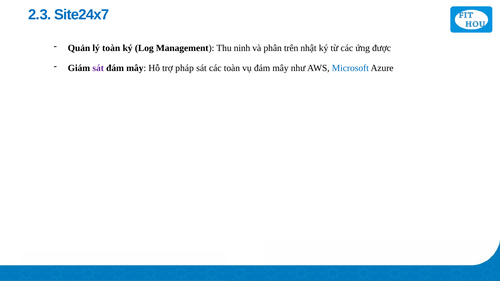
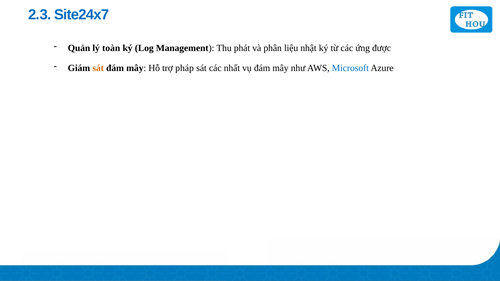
ninh: ninh -> phát (242, 48)
trên: trên -> liệu (291, 48)
sát colour: purple -> orange (98, 68)
các toàn: toàn -> nhất (232, 68)
